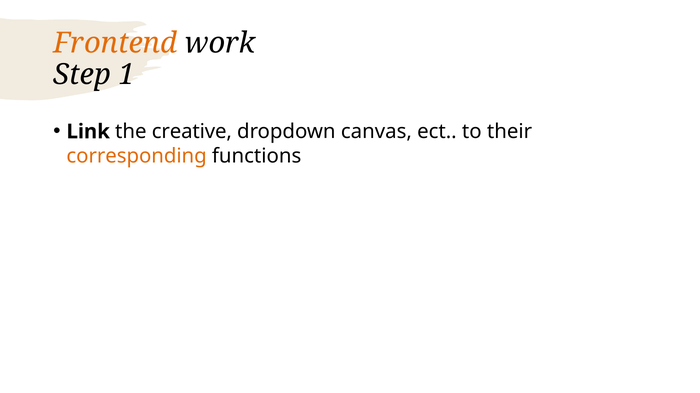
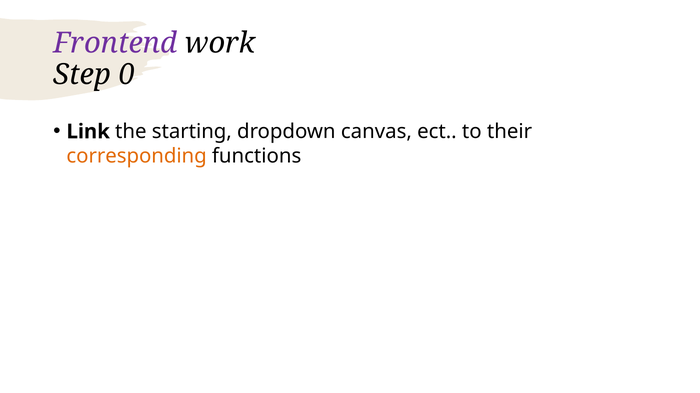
Frontend colour: orange -> purple (115, 43)
1: 1 -> 0 (127, 75)
creative: creative -> starting (192, 132)
